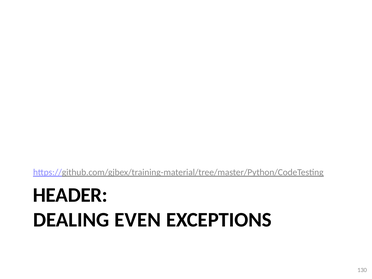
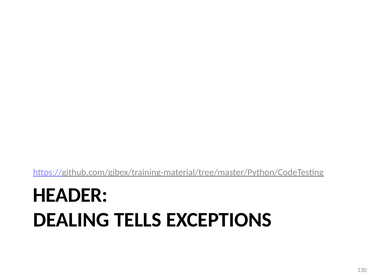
EVEN: EVEN -> TELLS (138, 220)
